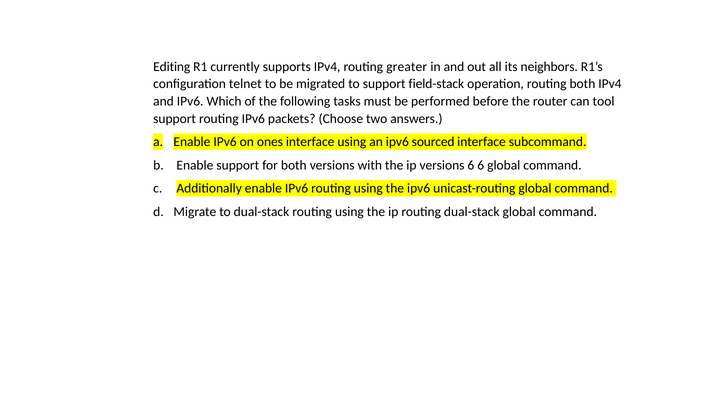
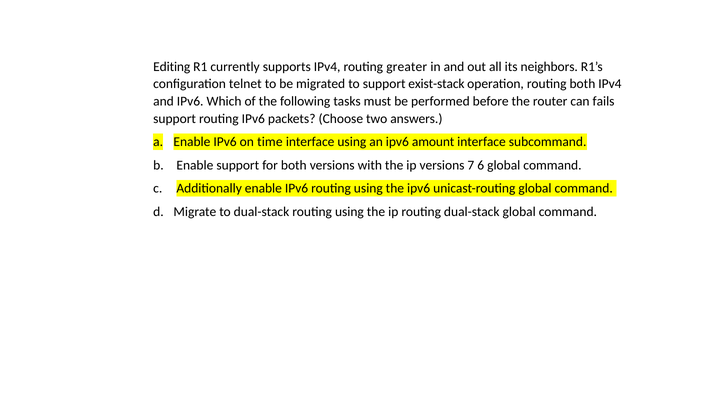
field-stack: field-stack -> exist-stack (436, 84)
tool: tool -> fails (604, 101)
ones: ones -> time (270, 142)
sourced: sourced -> amount (433, 142)
versions 6: 6 -> 7 (471, 165)
